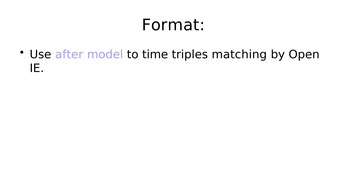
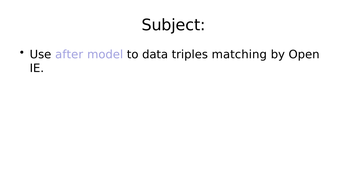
Format: Format -> Subject (174, 25)
time: time -> data (155, 55)
